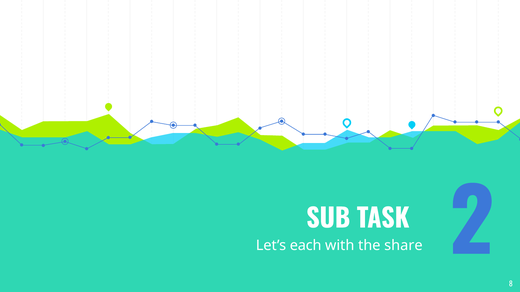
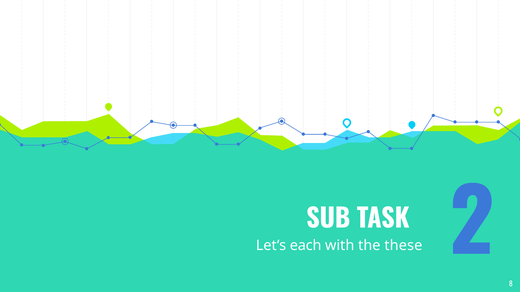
share: share -> these (403, 246)
